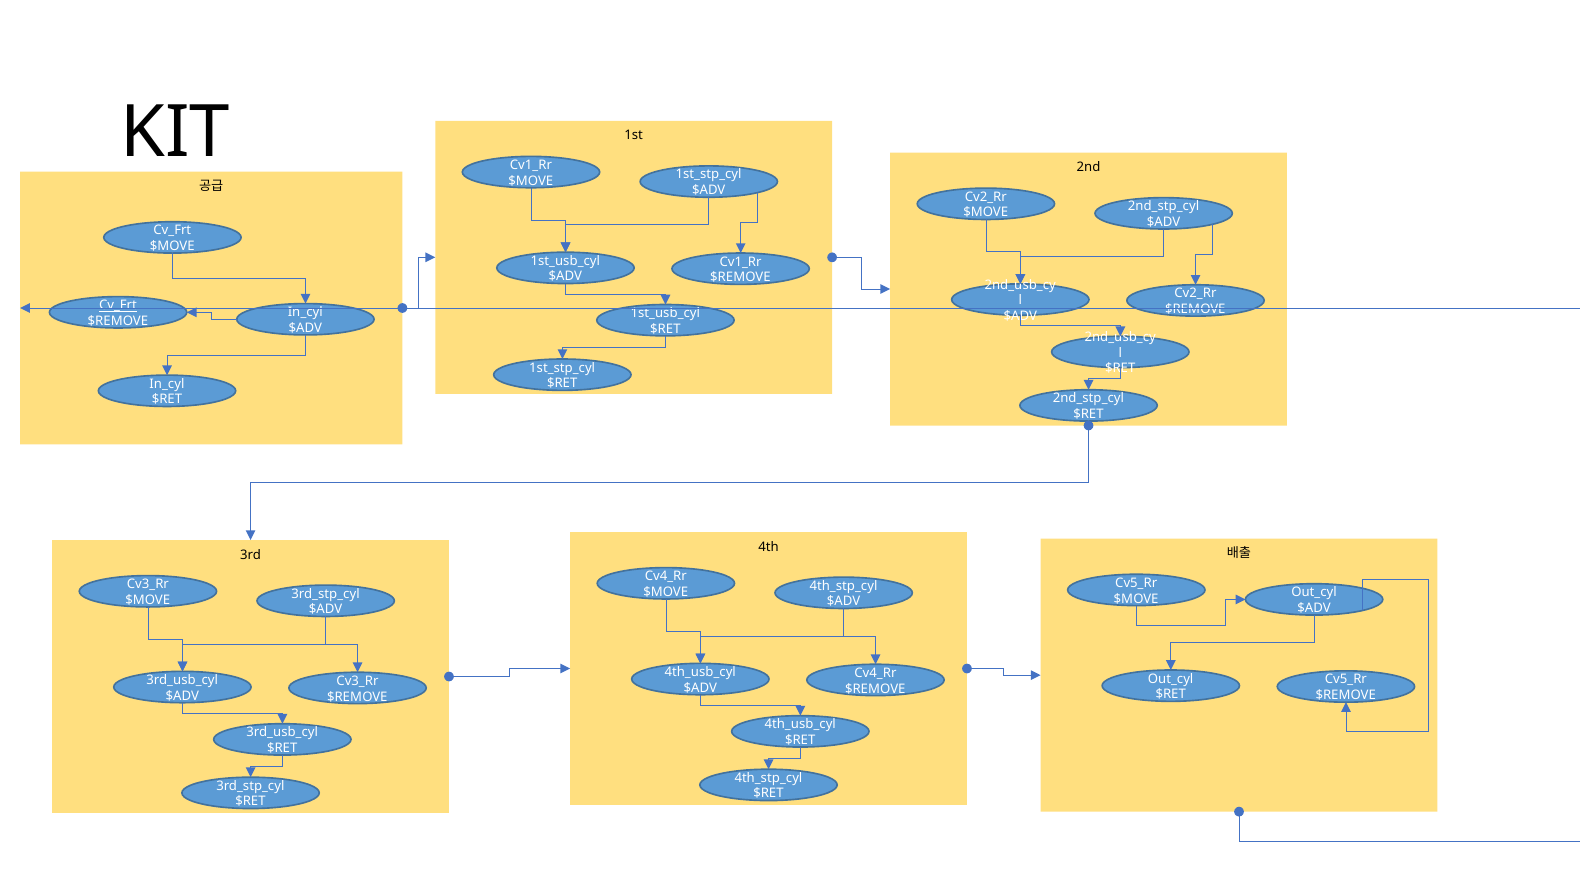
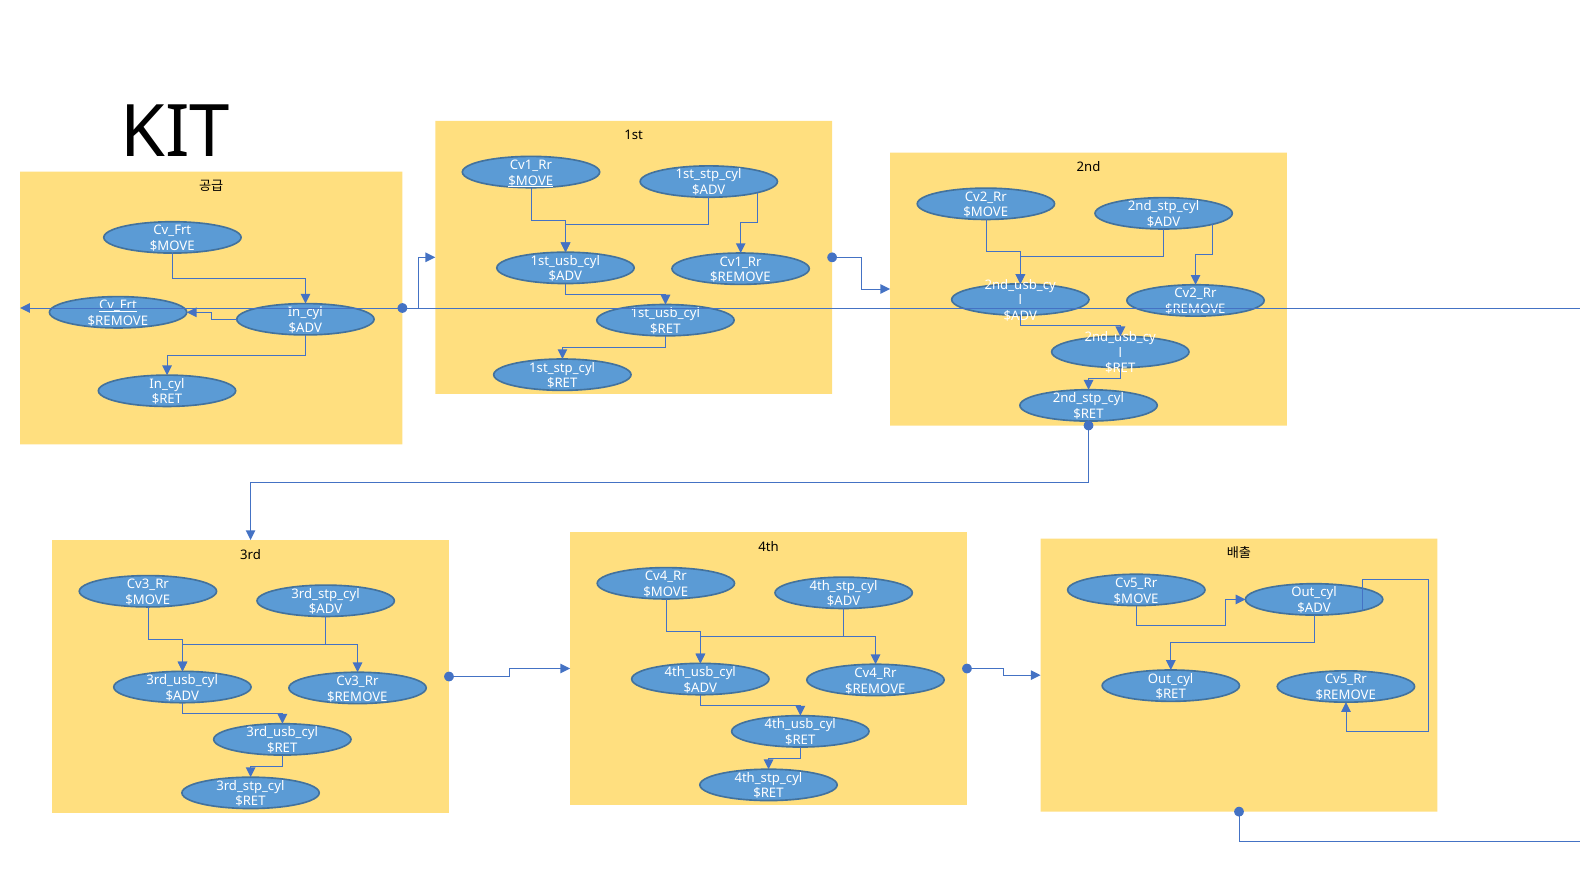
$MOVE underline: none -> present (531, 181)
